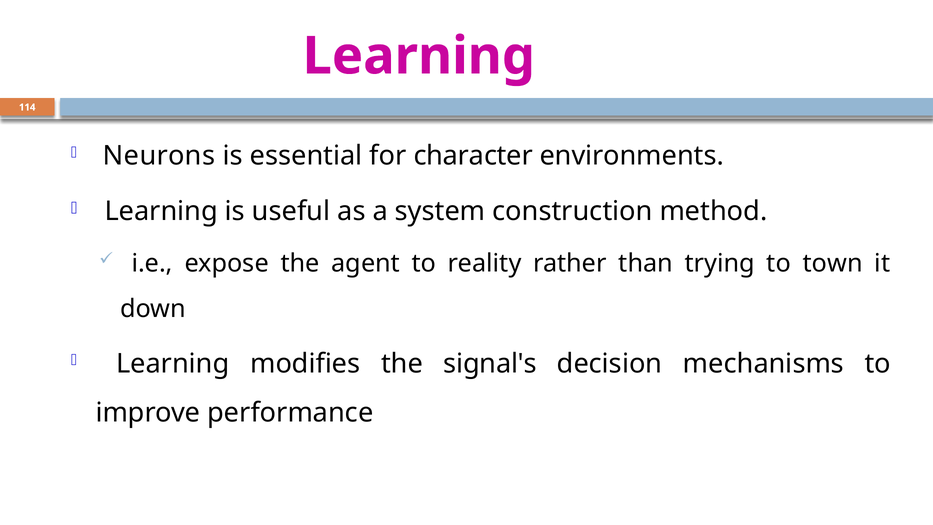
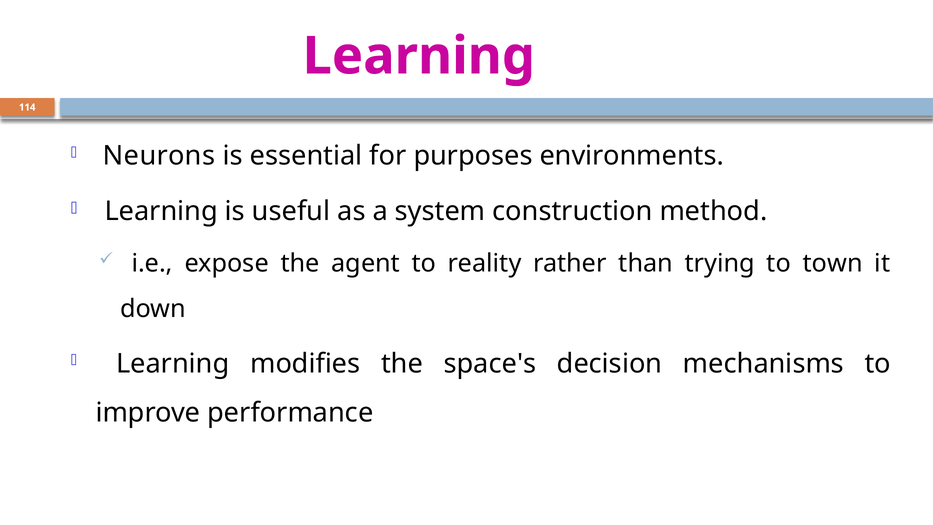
character: character -> purposes (473, 156)
signal's: signal's -> space's (490, 363)
